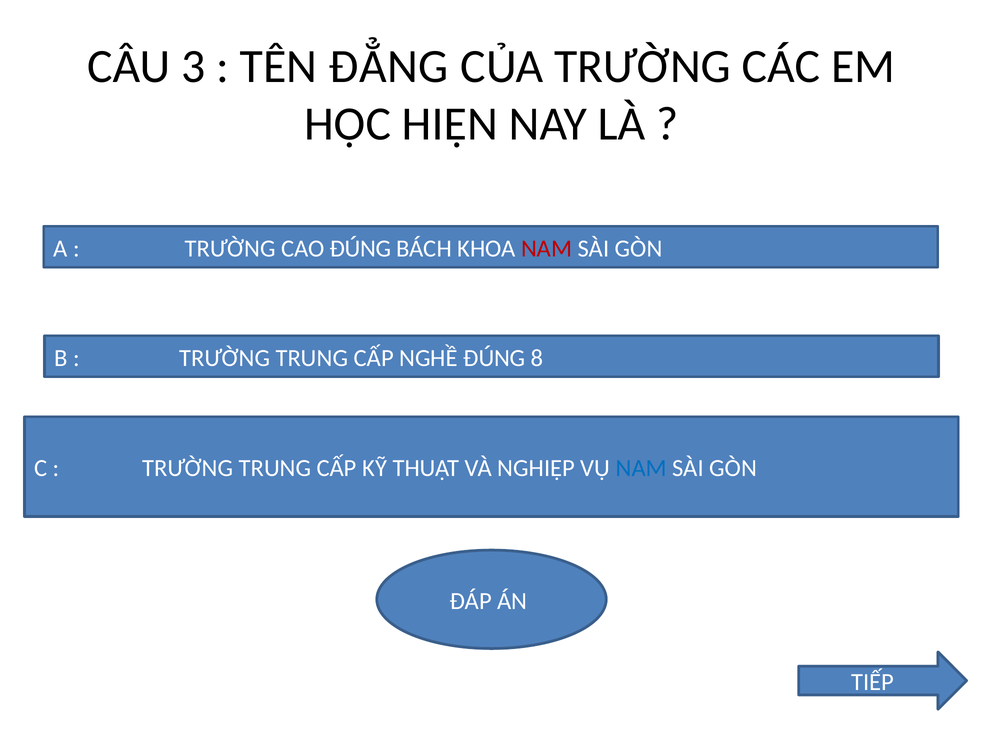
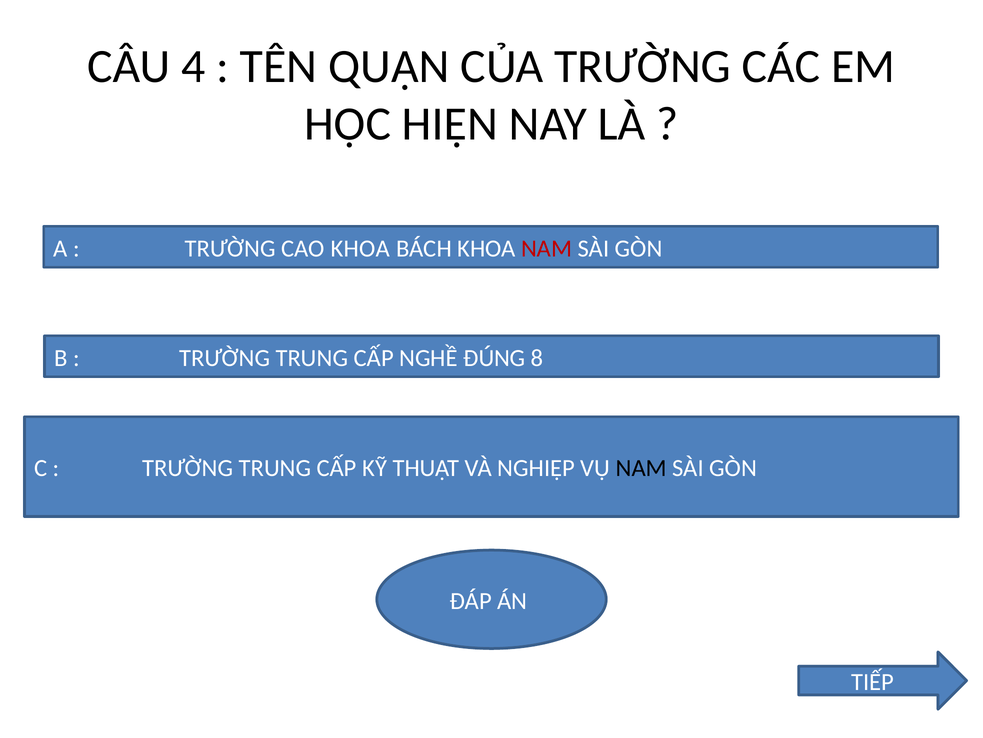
3: 3 -> 4 (193, 66)
ĐẲNG: ĐẲNG -> QUẬN (389, 66)
CAO ĐÚNG: ĐÚNG -> KHOA (360, 248)
NAM colour: blue -> black (641, 468)
